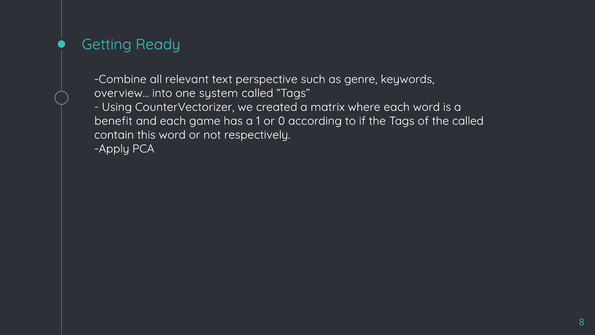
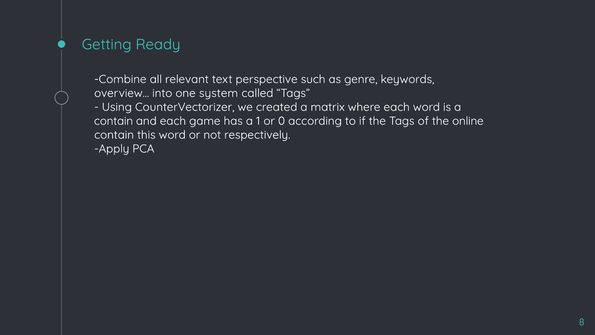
benefit: benefit -> contain (113, 121)
the called: called -> online (468, 121)
